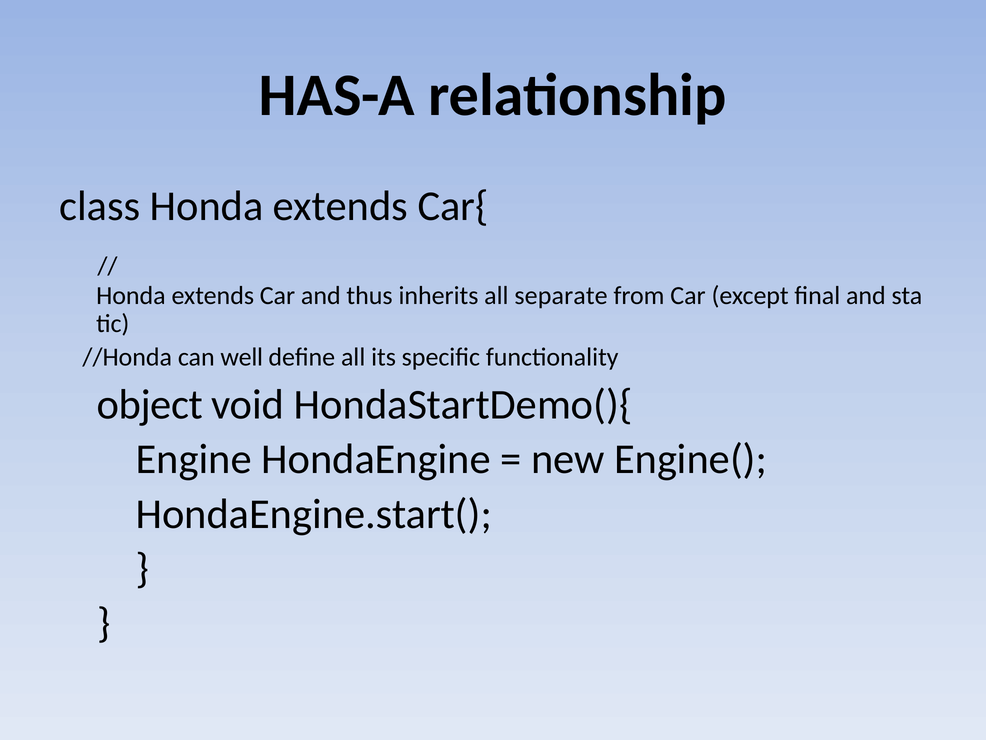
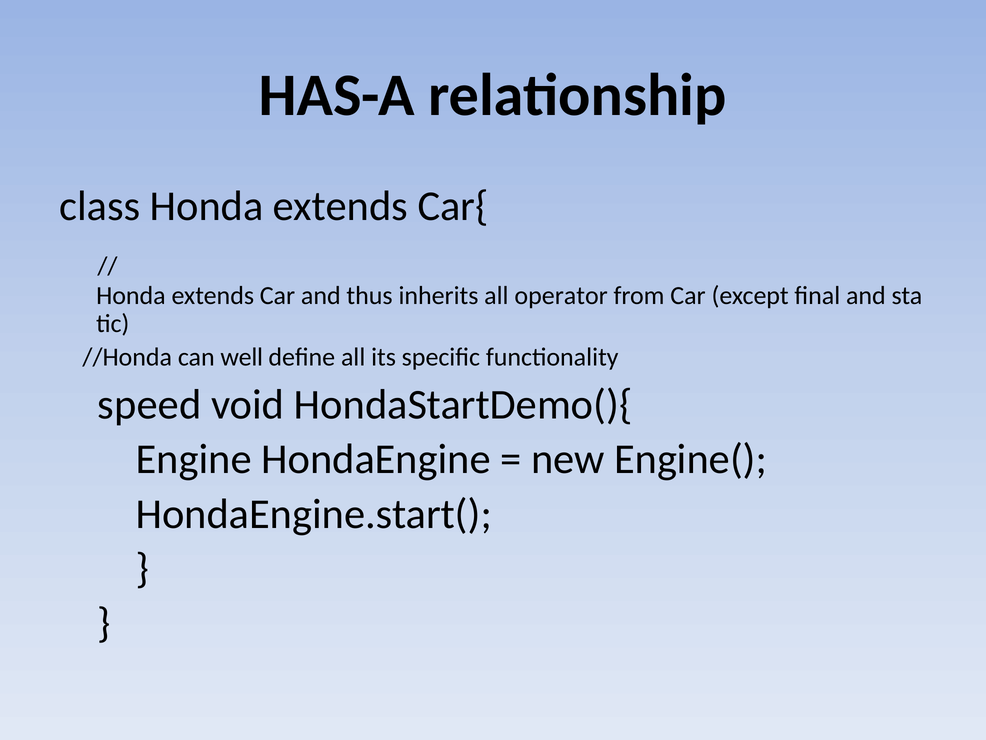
separate: separate -> operator (561, 295)
object: object -> speed (149, 405)
